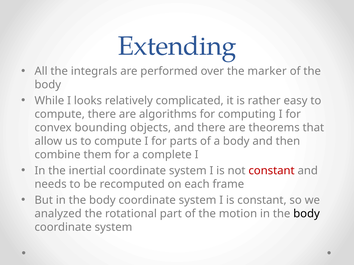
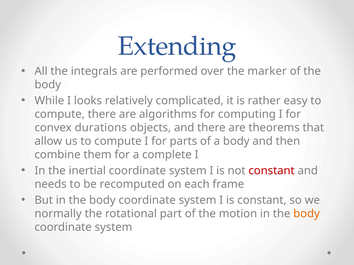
bounding: bounding -> durations (101, 128)
analyzed: analyzed -> normally (58, 214)
body colour: black -> orange (307, 214)
